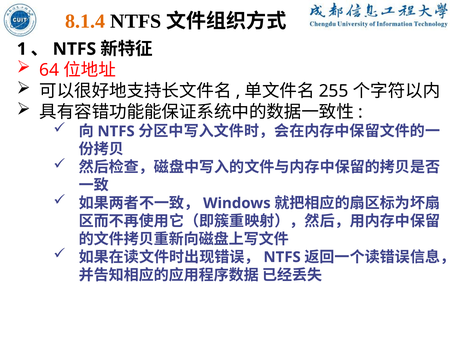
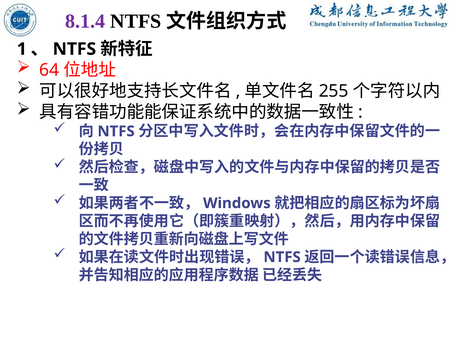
8.1.4 colour: orange -> purple (85, 21)
